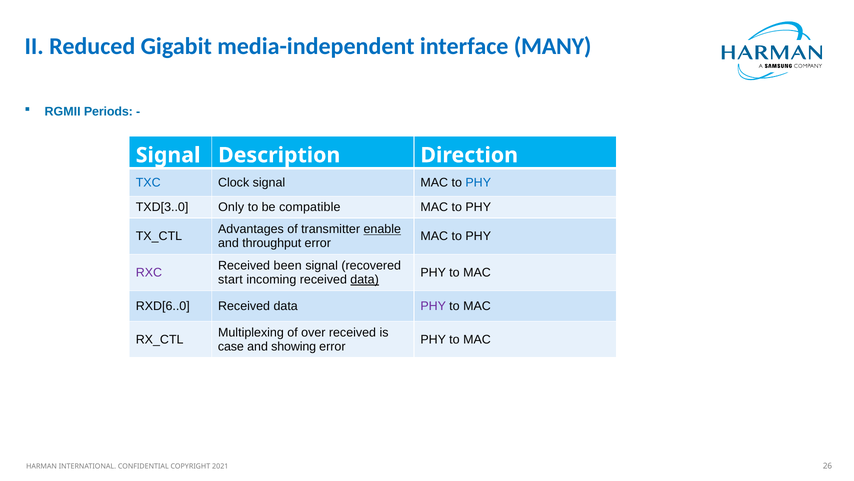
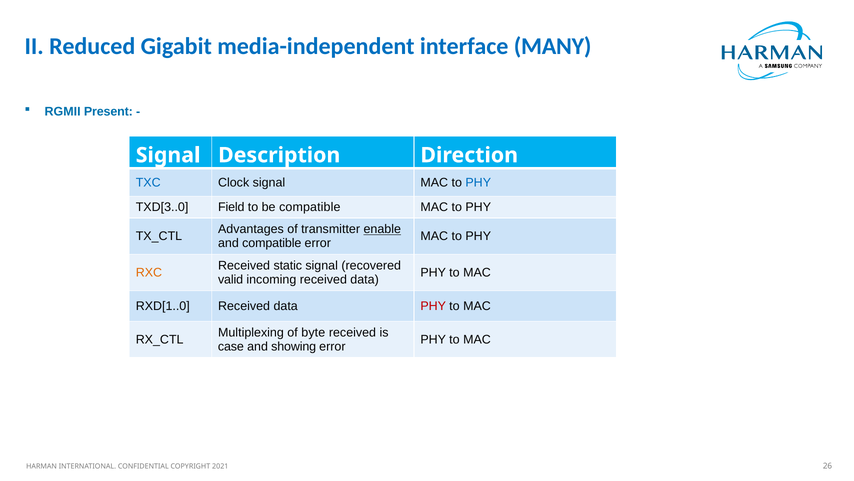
Periods: Periods -> Present (108, 111)
Only: Only -> Field (231, 207)
and throughput: throughput -> compatible (272, 243)
been: been -> static (288, 265)
RXC colour: purple -> orange (149, 272)
start: start -> valid (231, 279)
data underline: present -> none (365, 279)
RXD[6..0: RXD[6..0 -> RXD[1..0 (163, 306)
PHY colour: purple -> red (433, 306)
over: over -> byte (313, 332)
